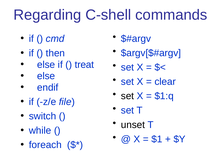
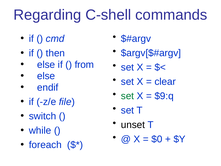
treat: treat -> from (84, 65)
set colour: black -> green (128, 96)
$1:q: $1:q -> $9:q (164, 96)
$1: $1 -> $0 (157, 139)
